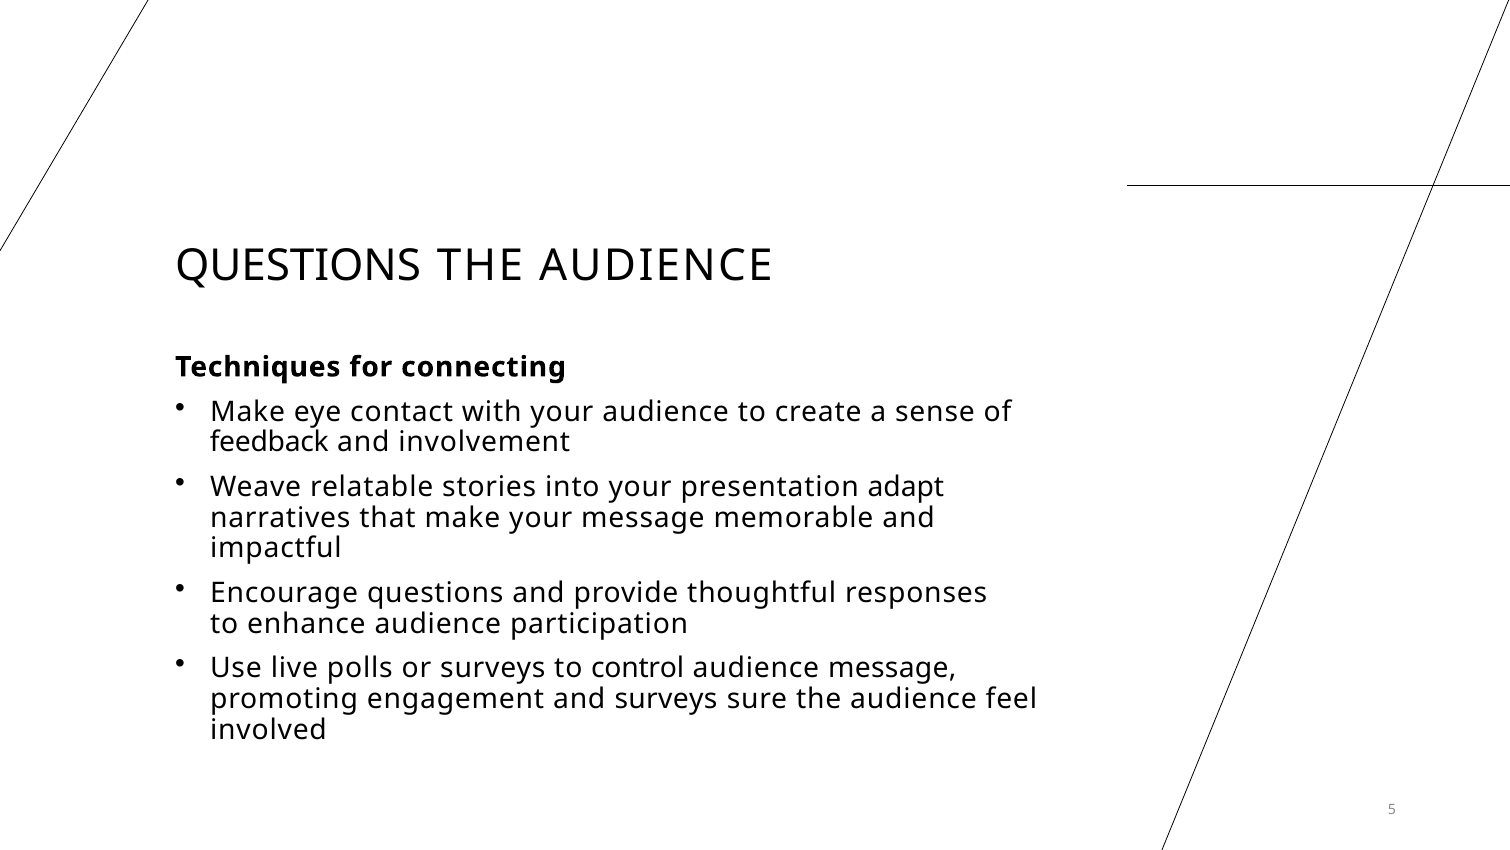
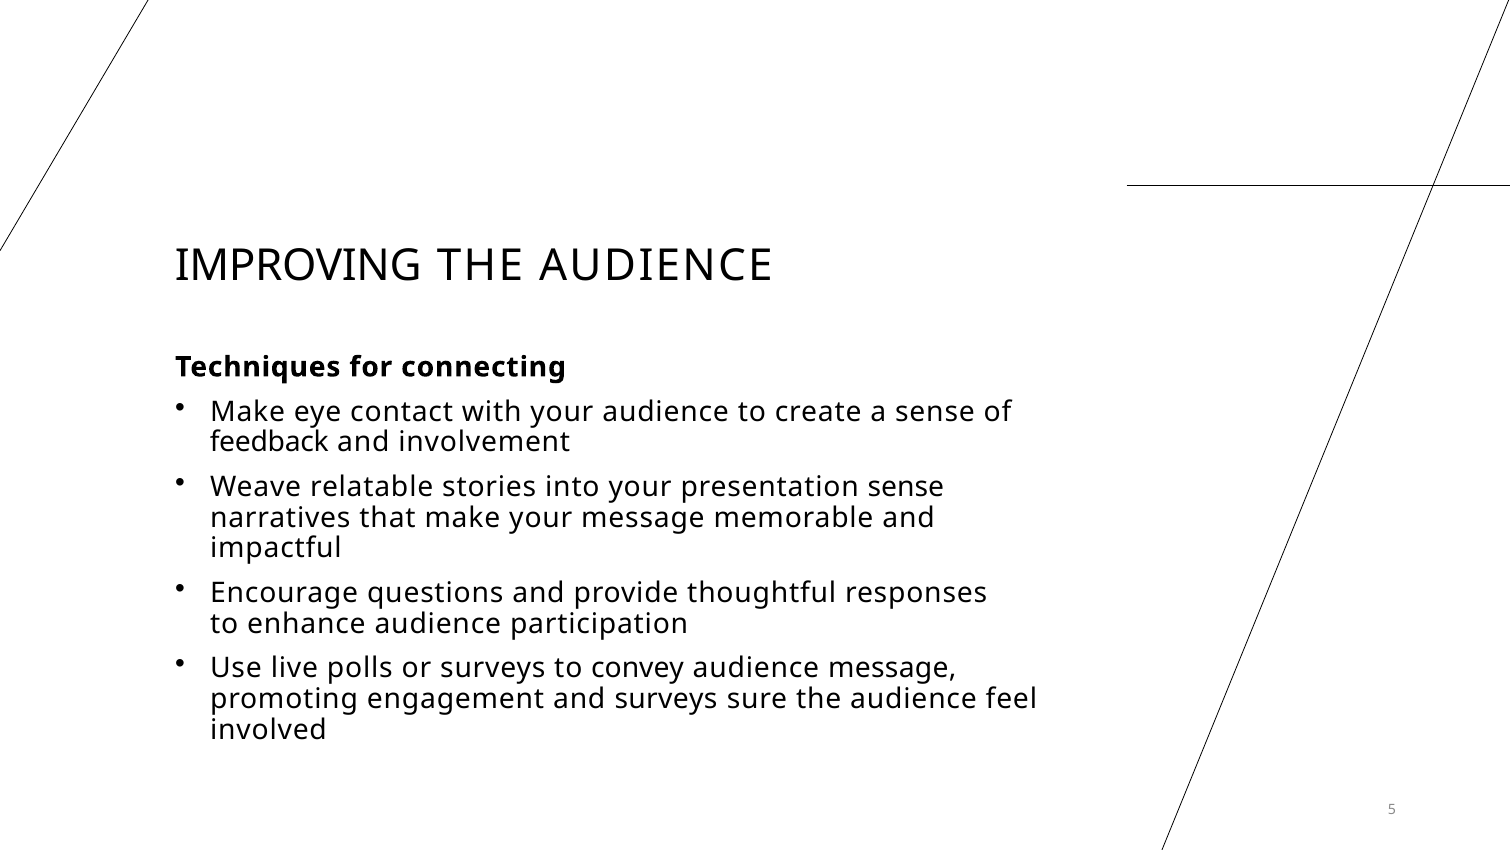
QUESTIONS: QUESTIONS -> IMPROVING (298, 266)
presentation adapt: adapt -> sense (906, 487)
control: control -> convey (638, 668)
